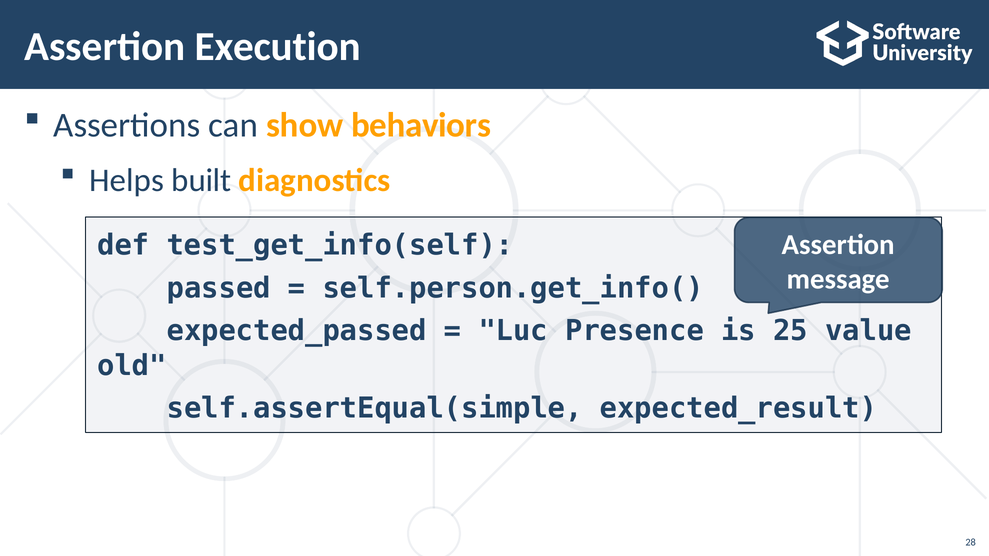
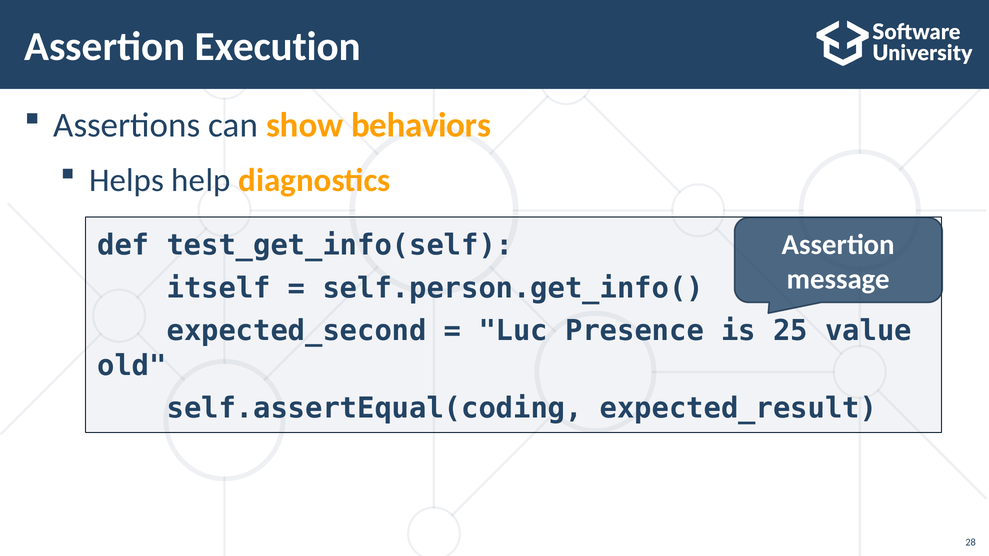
built: built -> help (201, 180)
passed: passed -> itself (219, 288)
expected_passed: expected_passed -> expected_second (297, 331)
self.assertEqual(simple: self.assertEqual(simple -> self.assertEqual(coding (375, 409)
